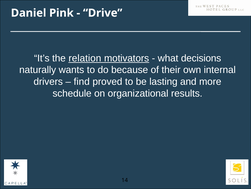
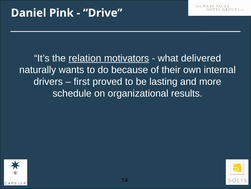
decisions: decisions -> delivered (201, 58)
find: find -> first (82, 81)
